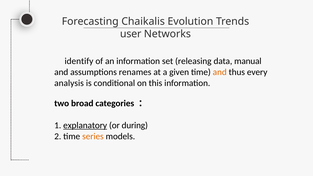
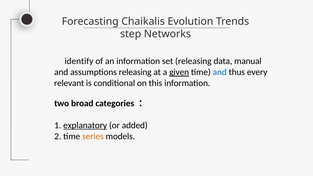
user: user -> step (131, 34)
assumptions renames: renames -> releasing (135, 72)
given underline: none -> present (179, 72)
and colour: orange -> blue (220, 72)
analysis: analysis -> relevant (69, 83)
during: during -> added (135, 125)
